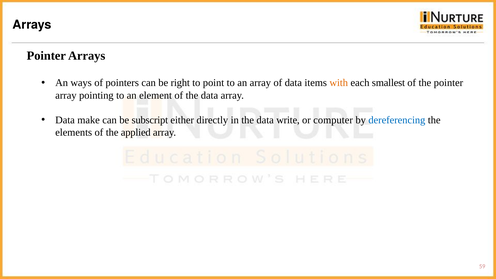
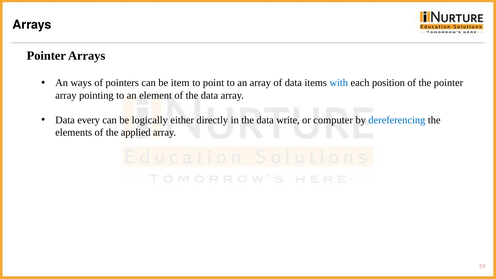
right: right -> item (180, 83)
with colour: orange -> blue (339, 83)
smallest: smallest -> position (388, 83)
make: make -> every (89, 120)
subscript: subscript -> logically (150, 120)
